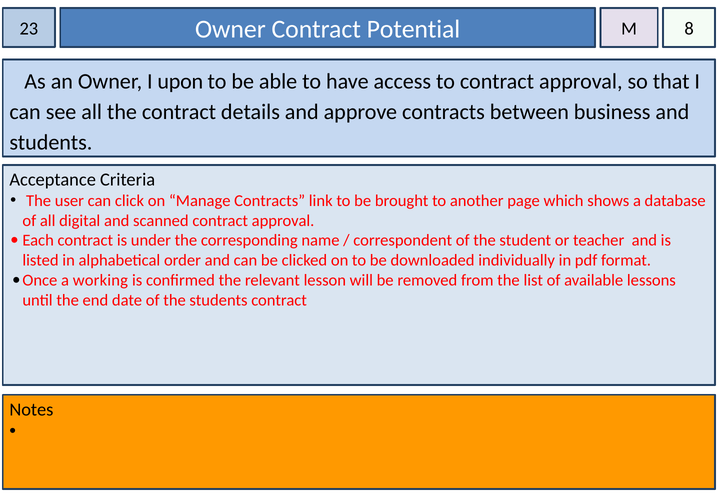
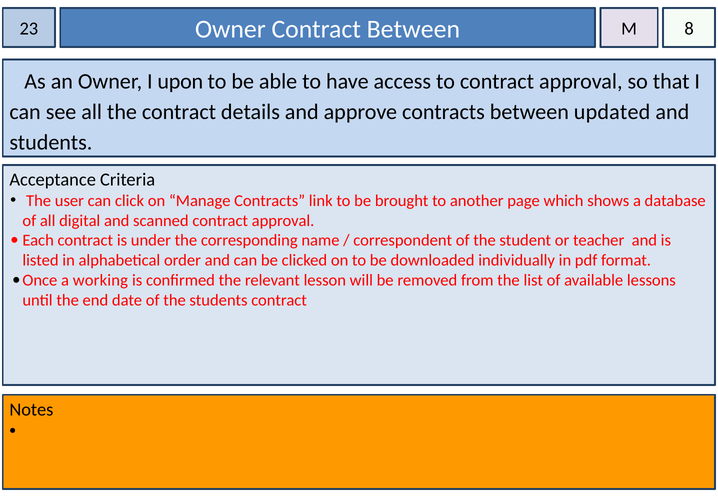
Contract Potential: Potential -> Between (413, 29)
business: business -> updated (612, 112)
